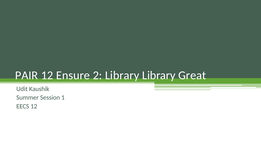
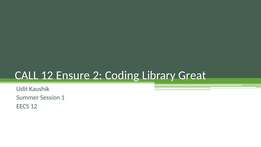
PAIR: PAIR -> CALL (27, 75)
2 Library: Library -> Coding (122, 75)
